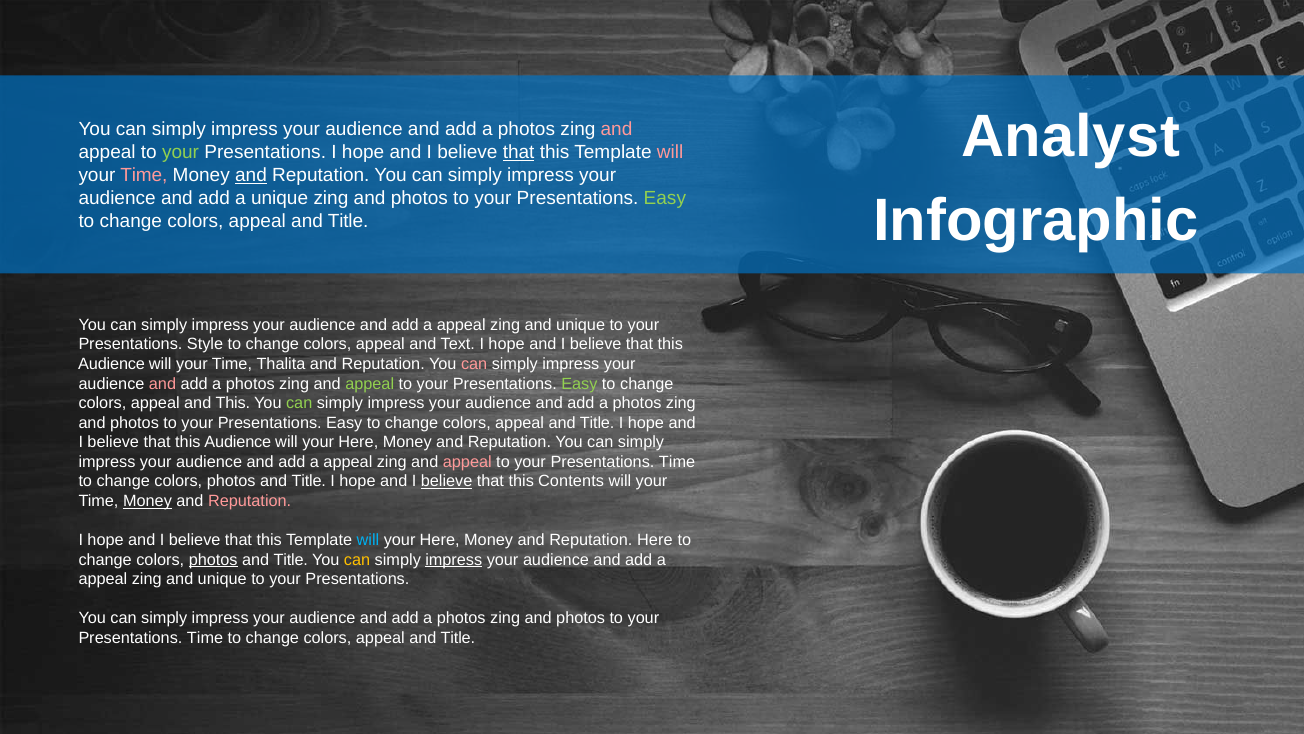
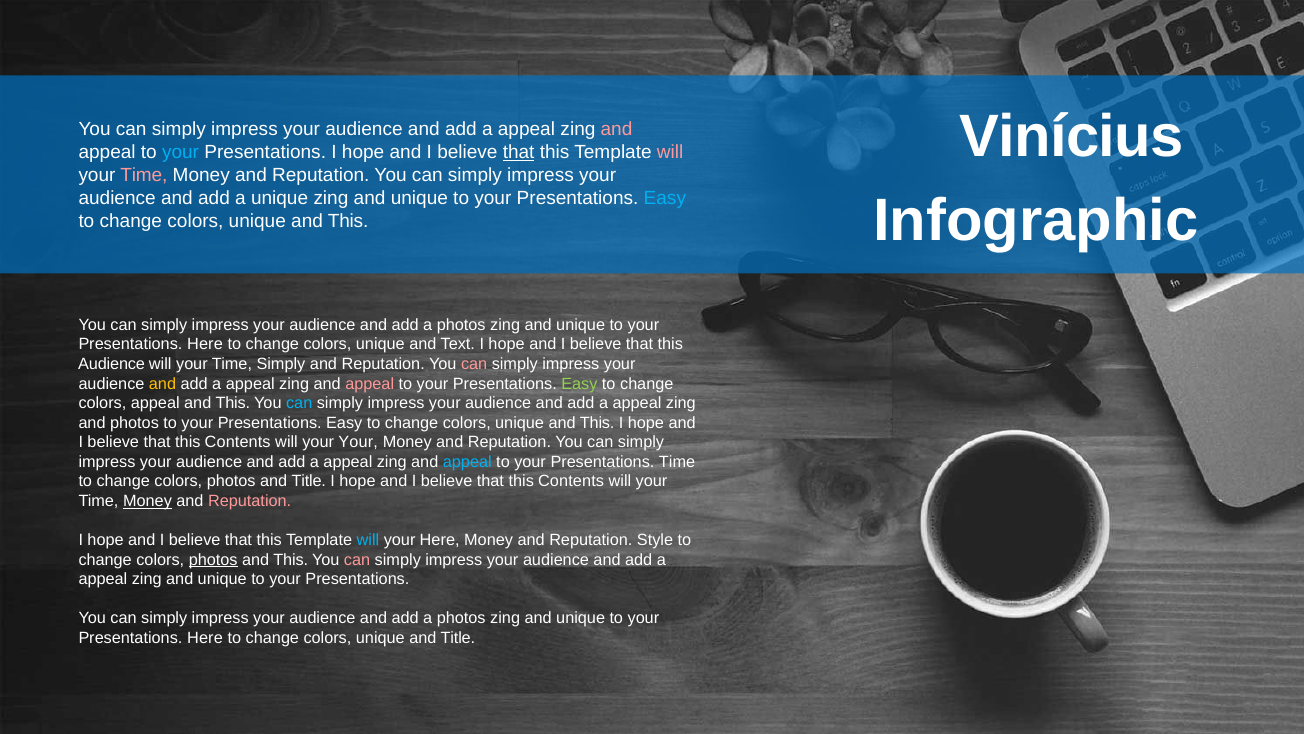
Analyst: Analyst -> Vinícius (1071, 137)
photos: photos -> appeal (526, 129)
your colour: light green -> light blue (181, 152)
and underline: present -> none (251, 175)
unique zing and photos: photos -> unique (419, 198)
Easy colour: light green -> light blue (665, 198)
appeal: appeal -> unique (257, 221)
Title: Title -> This (348, 221)
appeal: appeal -> photos (461, 325)
Style: Style -> Here (205, 344)
appeal: appeal -> unique (380, 344)
Time Thalita: Thalita -> Simply (281, 364)
and colour: pink -> yellow (163, 383)
photos: photos -> appeal (250, 383)
appeal colour: light green -> pink (370, 383)
can colour: light green -> light blue (299, 403)
photos: photos -> appeal (637, 403)
appeal: appeal -> unique (520, 423)
Title: Title -> This (597, 423)
Audience: Audience -> Contents (238, 442)
Here: Here -> Your (358, 442)
appeal colour: pink -> light blue (467, 462)
believe underline: present -> none (447, 481)
Reputation Here: Here -> Style (655, 540)
Title: Title -> This (291, 559)
can colour: yellow -> pink (357, 559)
impress underline: present -> none (454, 559)
photos: photos -> unique (581, 618)
Time: Time -> Here (205, 638)
appeal: appeal -> unique (380, 638)
